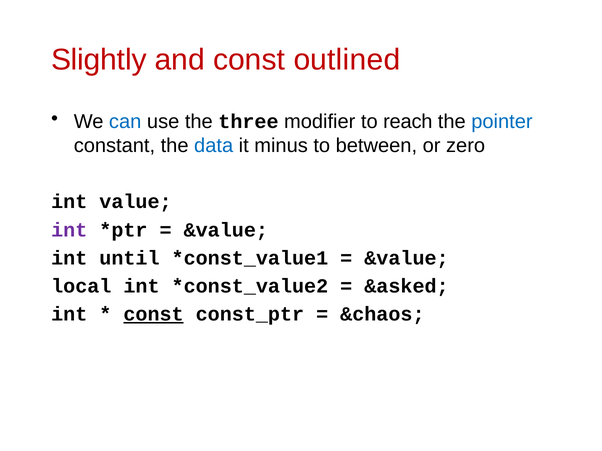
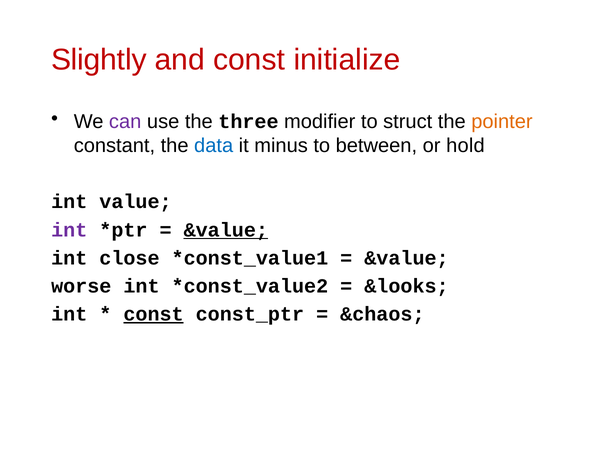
outlined: outlined -> initialize (347, 60)
can colour: blue -> purple (125, 122)
reach: reach -> struct (408, 122)
pointer colour: blue -> orange (502, 122)
zero: zero -> hold (465, 146)
&value underline: none -> present (226, 230)
until: until -> close (129, 258)
local: local -> worse (81, 286)
&asked: &asked -> &looks (406, 286)
